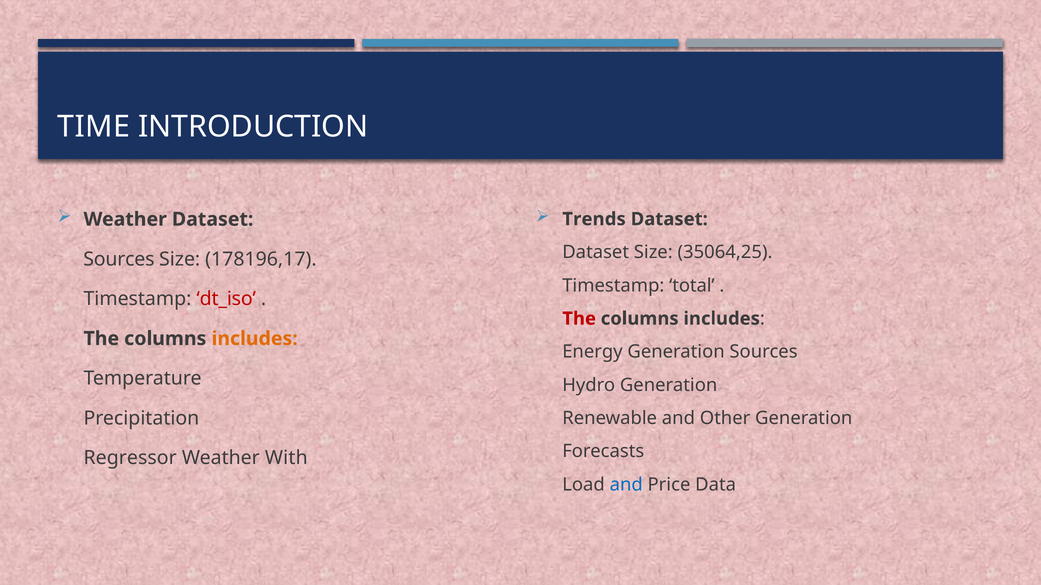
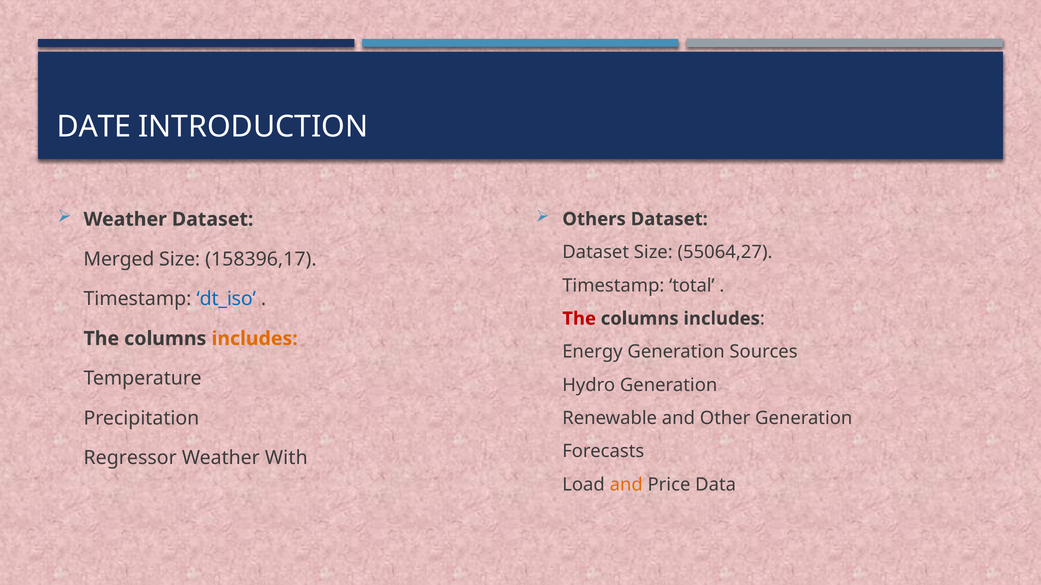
TIME: TIME -> DATE (94, 127)
Trends: Trends -> Others (594, 219)
35064,25: 35064,25 -> 55064,27 (725, 253)
Sources: Sources -> Merged (119, 259)
178196,17: 178196,17 -> 158396,17 (261, 259)
dt_iso colour: red -> blue (226, 299)
and colour: blue -> orange (626, 485)
